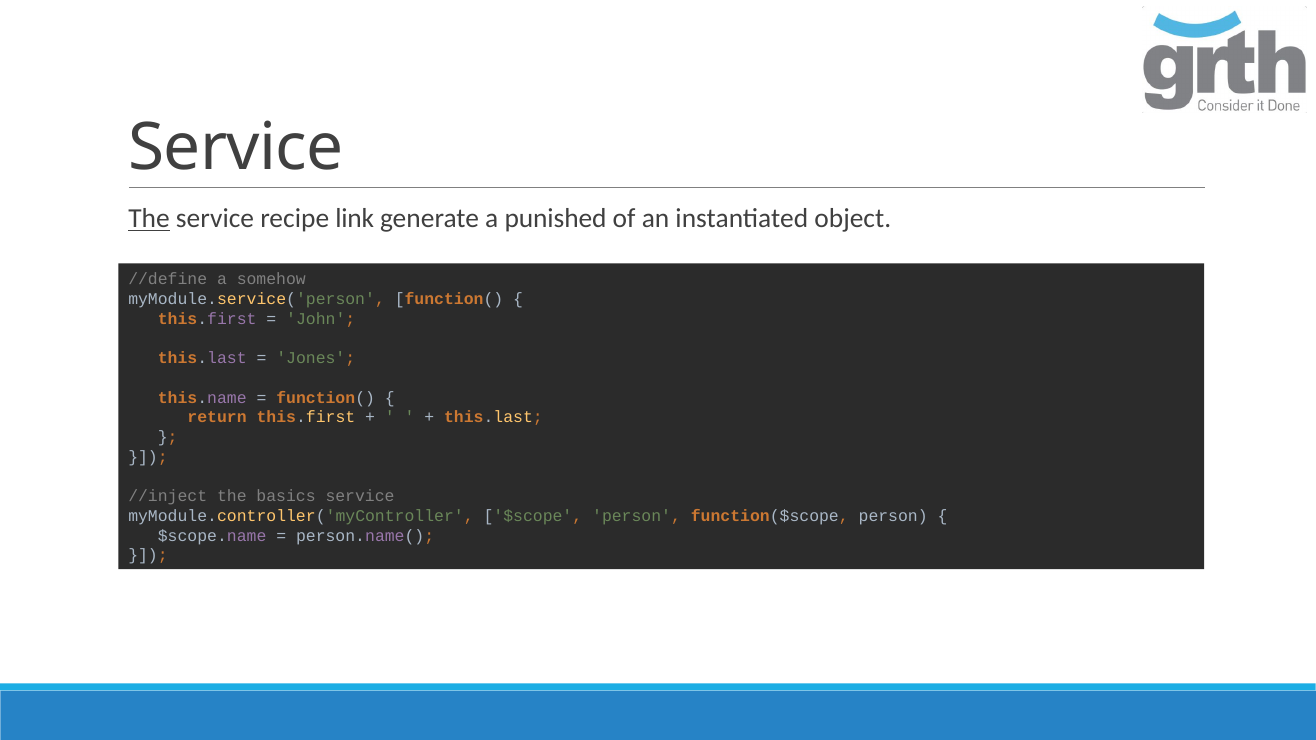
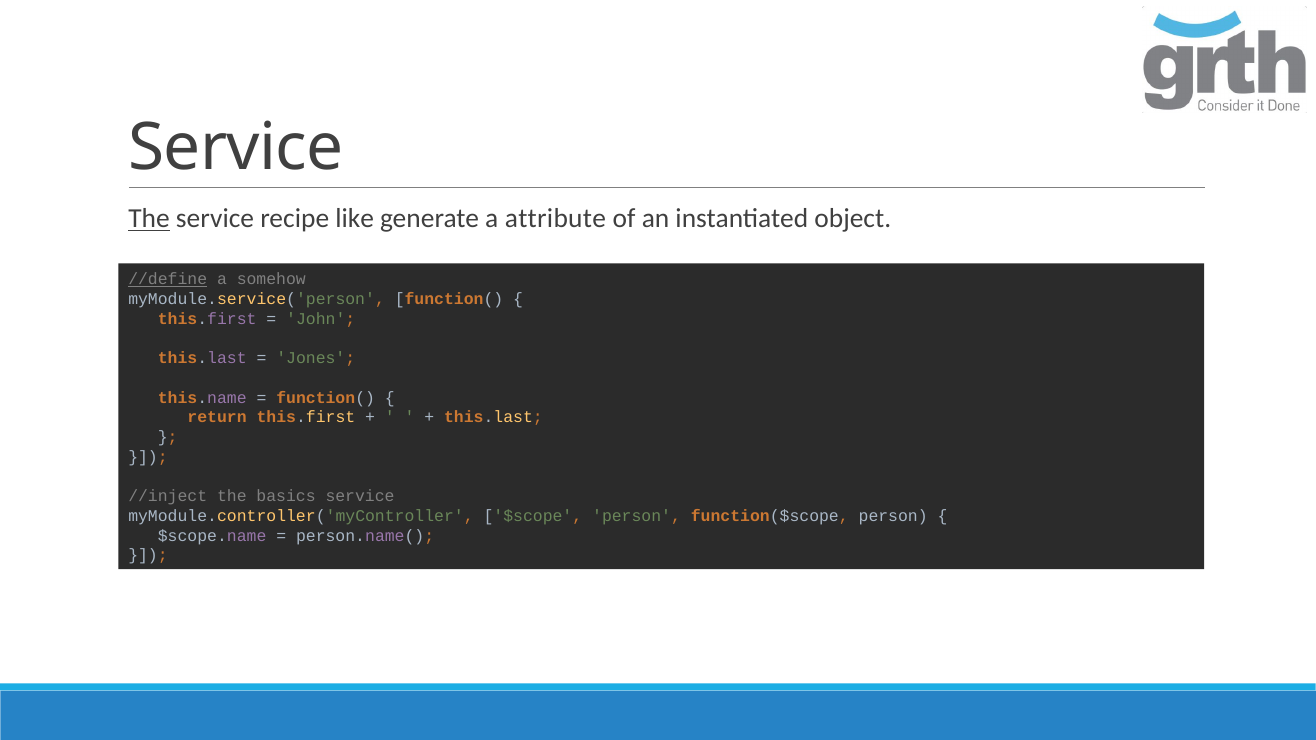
link: link -> like (355, 219)
punished: punished -> attribute (555, 219)
//define underline: none -> present (168, 279)
